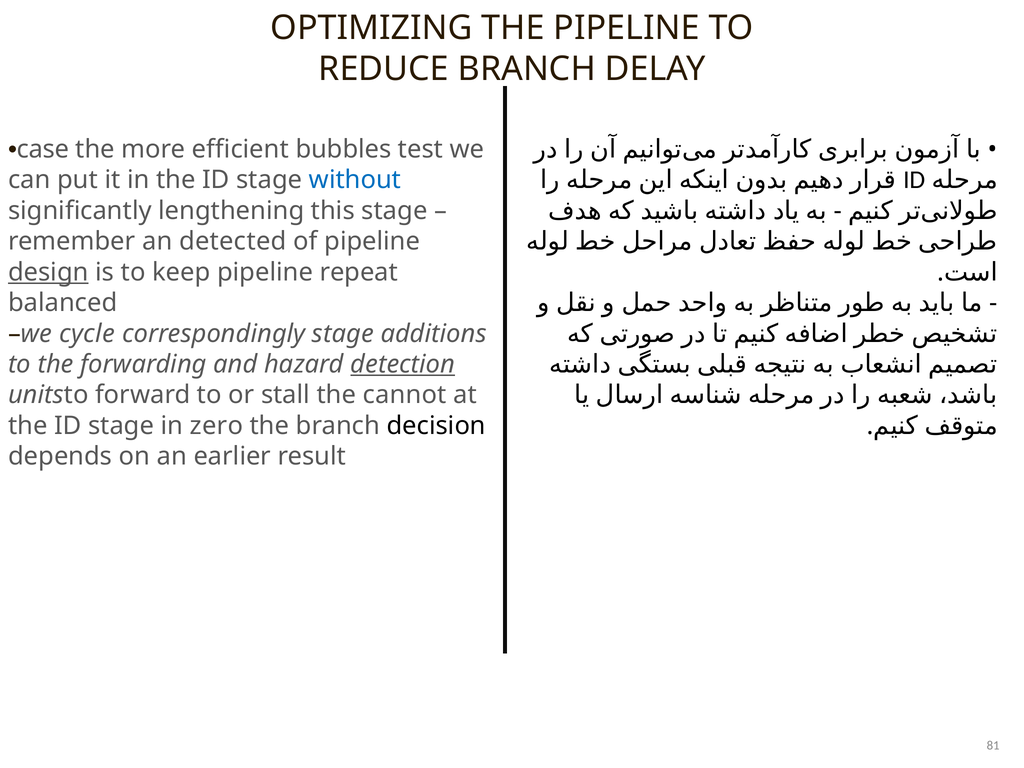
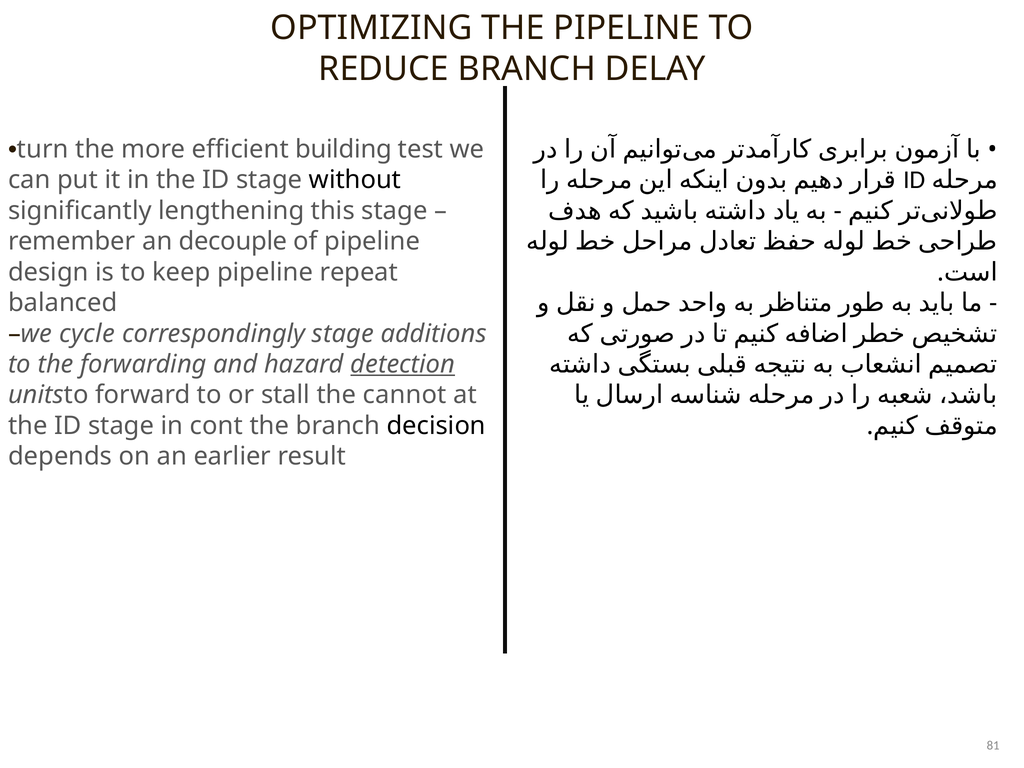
case: case -> turn (43, 149)
bubbles: bubbles -> building (344, 149)
without colour: blue -> black (355, 180)
detected: detected -> decouple (233, 241)
design underline: present -> none (48, 272)
zero: zero -> cont (217, 426)
